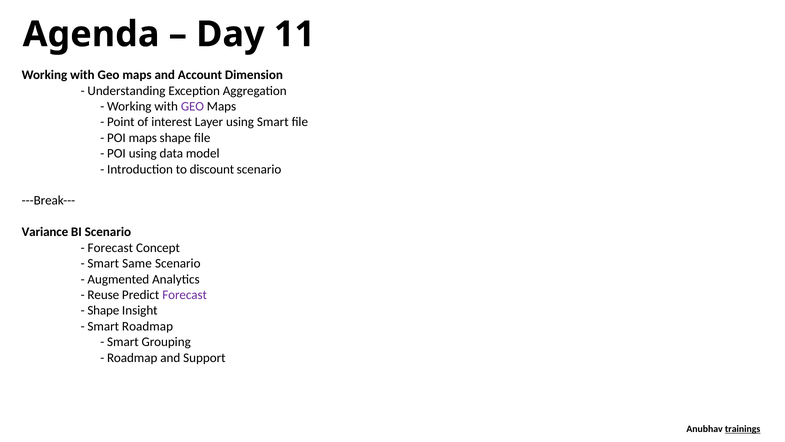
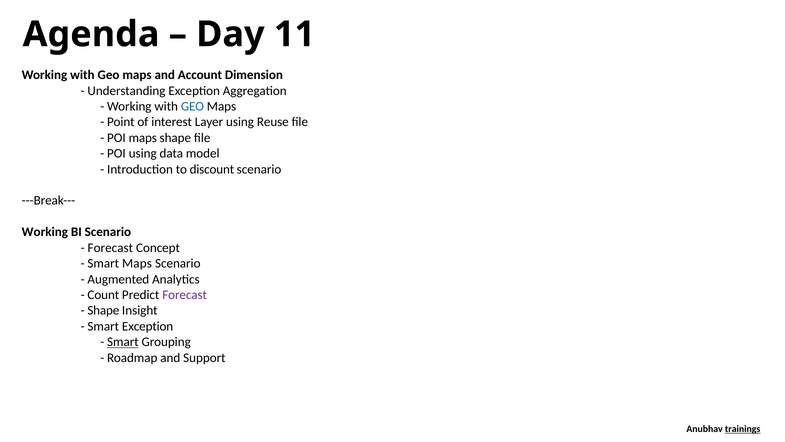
GEO colour: purple -> blue (192, 106)
using Smart: Smart -> Reuse (273, 122)
Variance: Variance -> Working (45, 232)
Smart Same: Same -> Maps (137, 263)
Reuse: Reuse -> Count (103, 295)
Smart Roadmap: Roadmap -> Exception (148, 326)
Smart underline: none -> present (123, 342)
